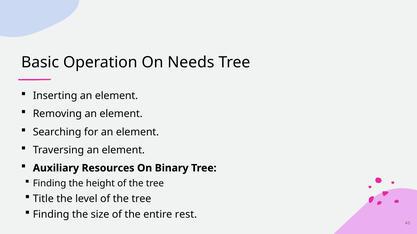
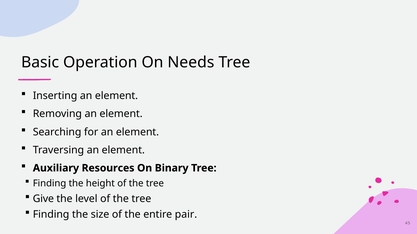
Title: Title -> Give (43, 199)
rest: rest -> pair (186, 215)
